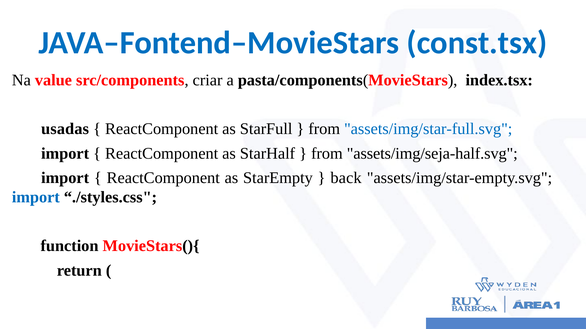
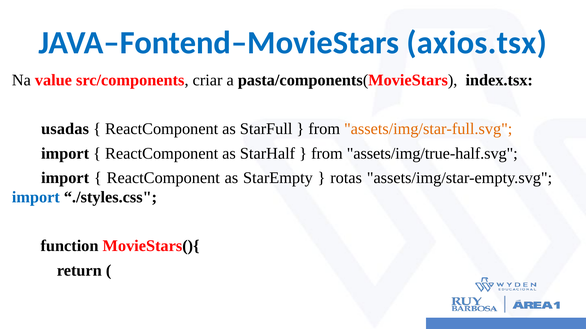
const.tsx: const.tsx -> axios.tsx (477, 43)
assets/img/star-full.svg colour: blue -> orange (428, 129)
assets/img/seja-half.svg: assets/img/seja-half.svg -> assets/img/true-half.svg (432, 154)
back: back -> rotas (346, 178)
